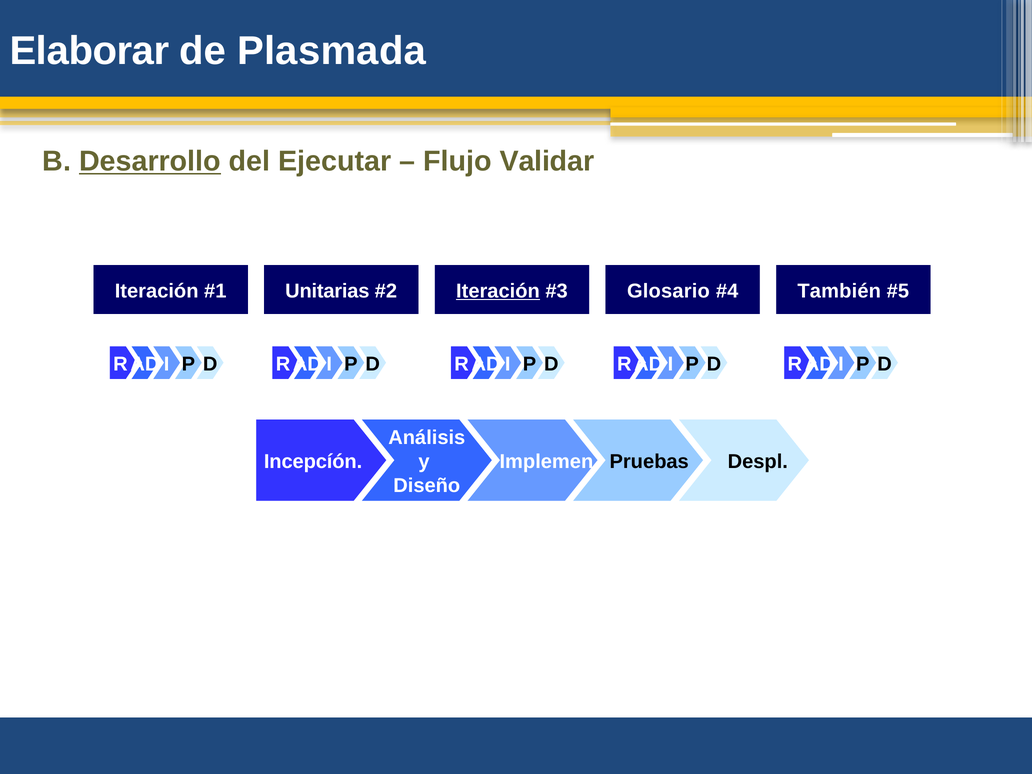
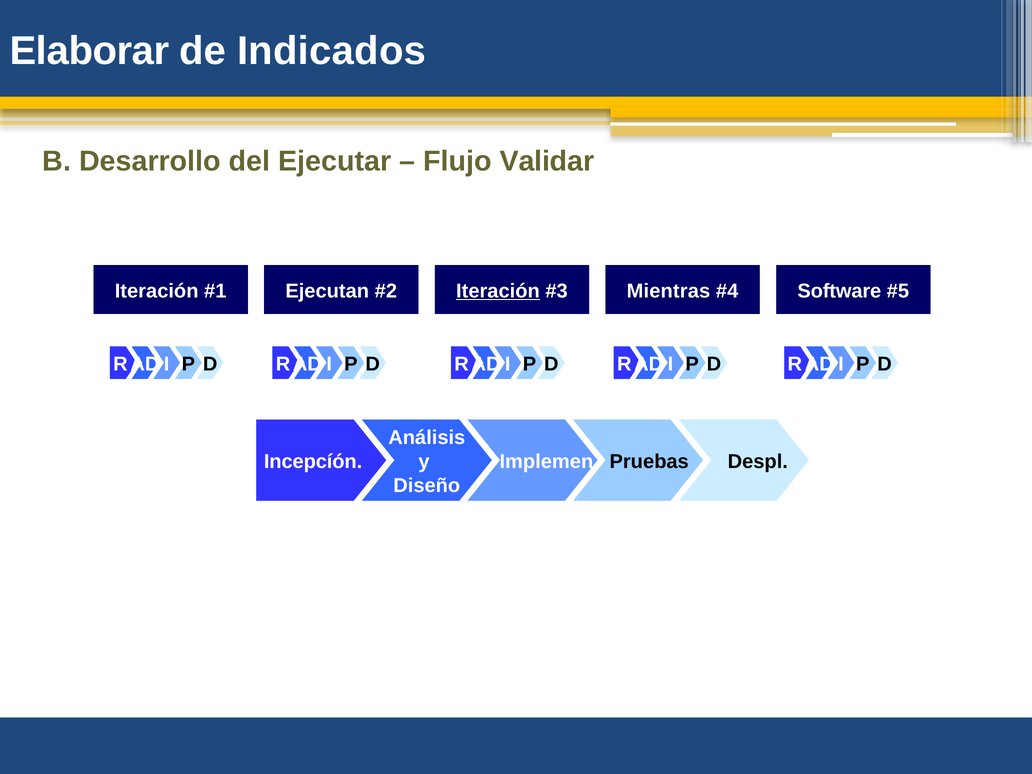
Plasmada: Plasmada -> Indicados (332, 51)
Desarrollo underline: present -> none (150, 161)
Unitarias: Unitarias -> Ejecutan (327, 291)
Glosario: Glosario -> Mientras (668, 291)
También: También -> Software (839, 291)
